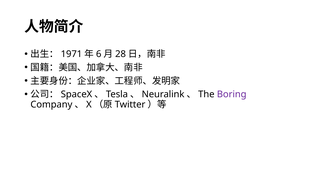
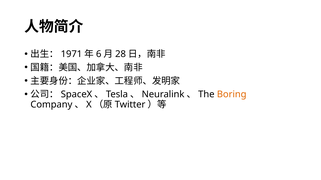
Boring colour: purple -> orange (232, 95)
